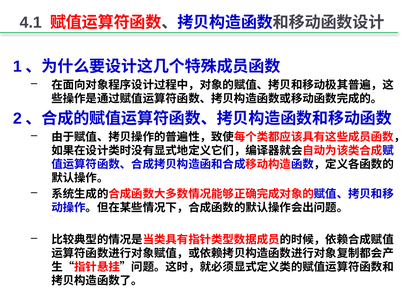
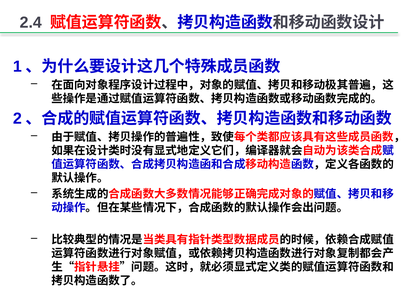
4.1: 4.1 -> 2.4 (31, 23)
